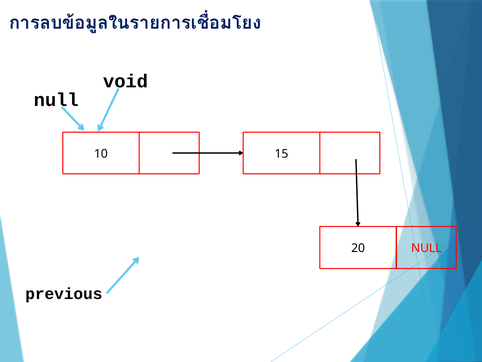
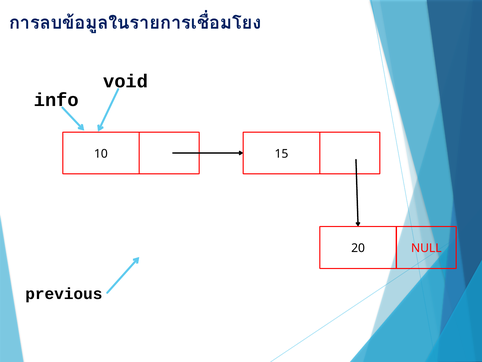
null: null -> info (56, 100)
